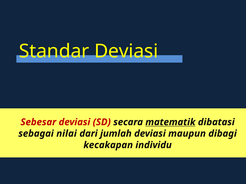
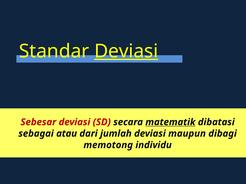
Deviasi underline: none -> present (126, 51)
nilai: nilai -> atau (67, 134)
kecakapan: kecakapan -> memotong (108, 145)
